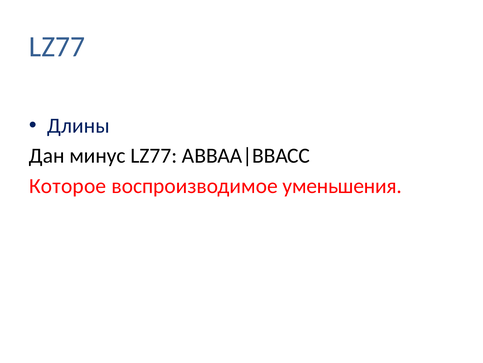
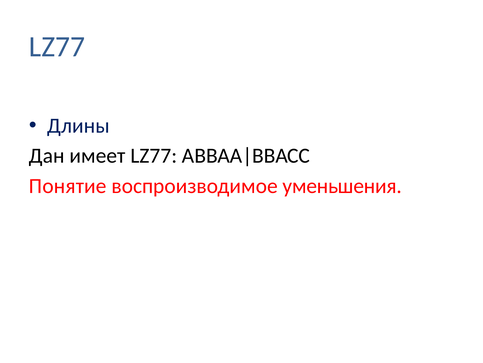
минус: минус -> имеет (97, 156)
Которое: Которое -> Понятие (68, 186)
